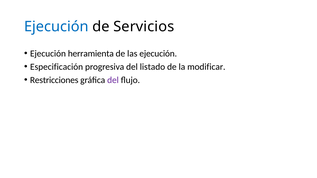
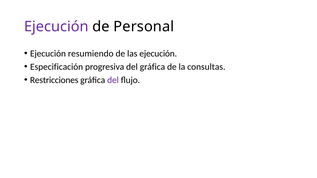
Ejecución colour: blue -> purple (56, 27)
Servicios: Servicios -> Personal (144, 27)
herramienta: herramienta -> resumiendo (91, 54)
del listado: listado -> gráfica (152, 67)
modificar: modificar -> consultas (206, 67)
